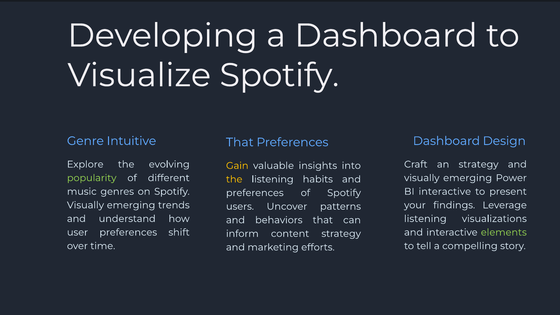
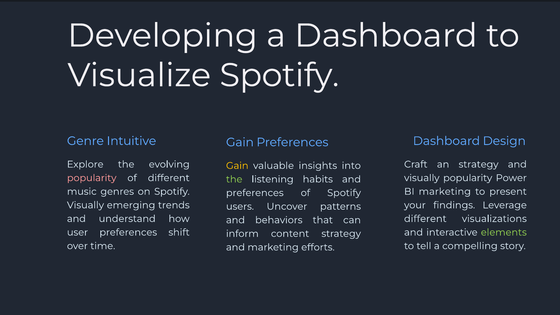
That: That -> Gain (240, 142)
popularity colour: light green -> pink (92, 178)
emerging: emerging -> popularity (468, 178)
the colour: yellow -> light green (234, 179)
BI interactive: interactive -> marketing (445, 192)
listening: listening -> different (425, 219)
